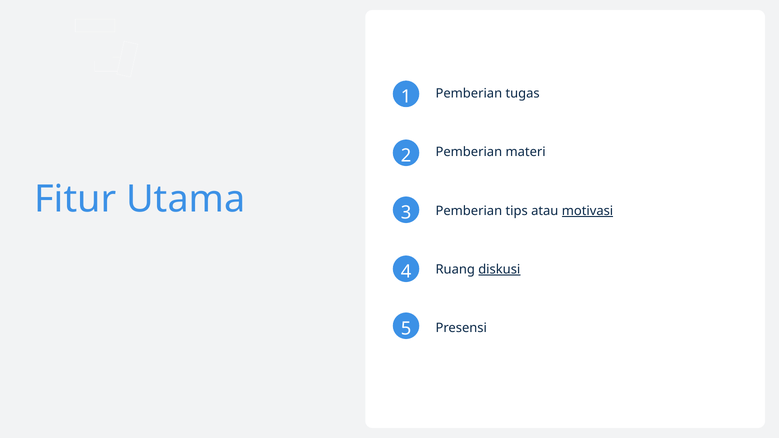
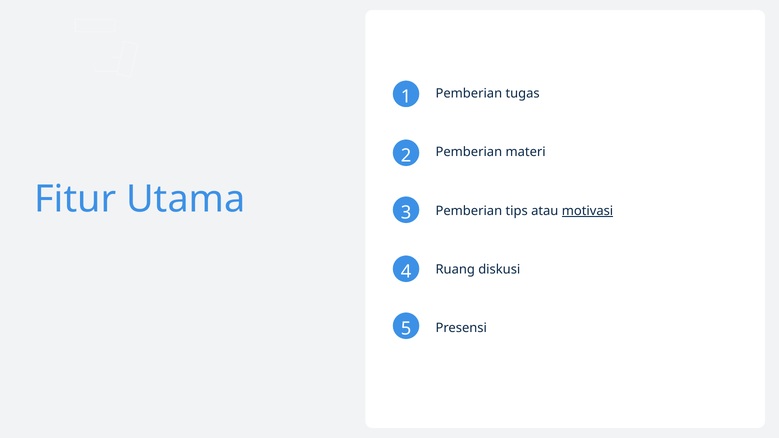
diskusi underline: present -> none (499, 270)
